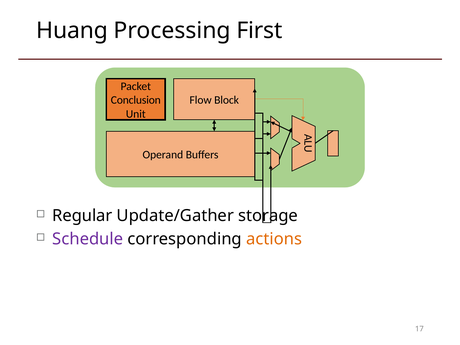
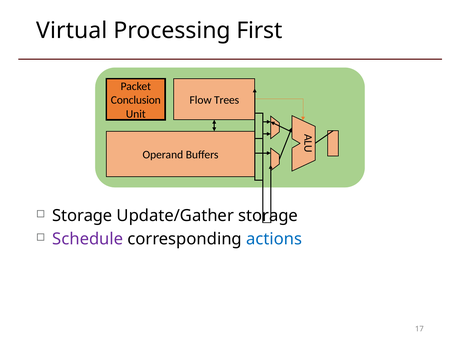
Huang: Huang -> Virtual (72, 31)
Block: Block -> Trees (227, 100)
Regular: Regular -> Storage (82, 216)
actions colour: orange -> blue (274, 239)
